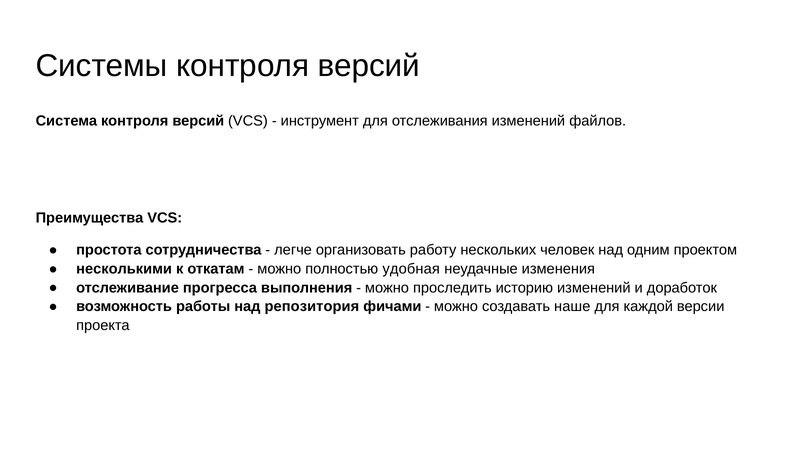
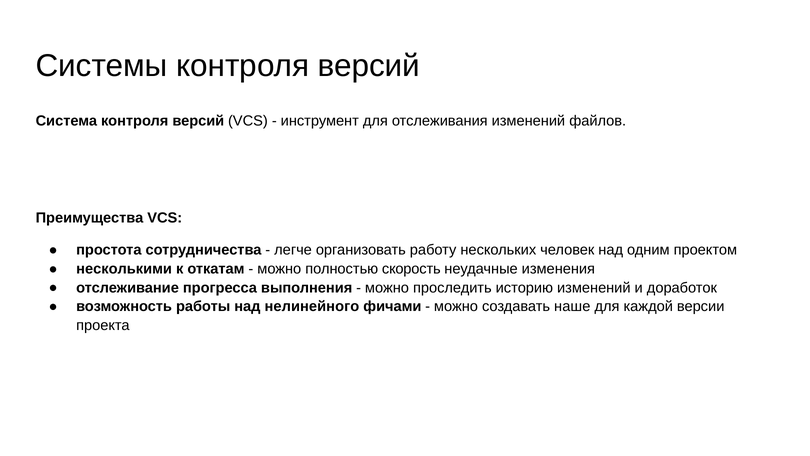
удобная: удобная -> скорость (411, 269)
репозитория: репозитория -> нелинейного (312, 306)
